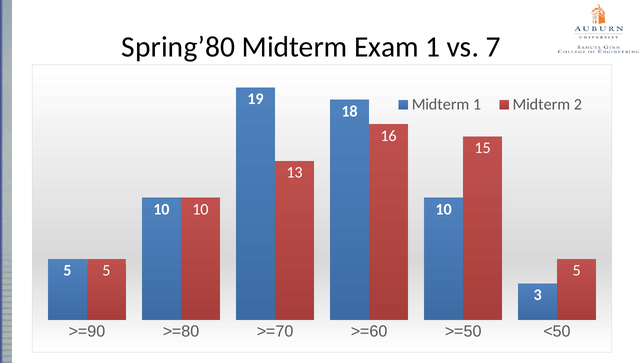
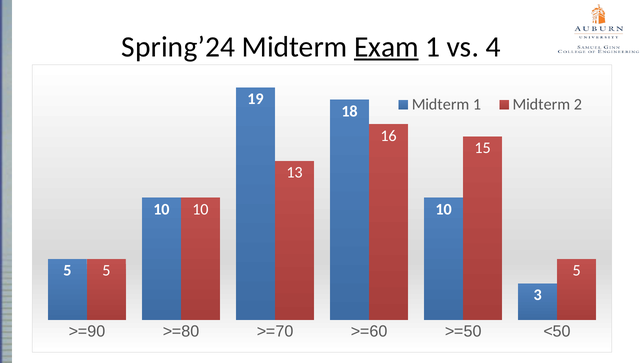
Spring’80: Spring’80 -> Spring’24 (178, 47)
Exam underline: none -> present (386, 47)
7: 7 -> 4 (493, 47)
